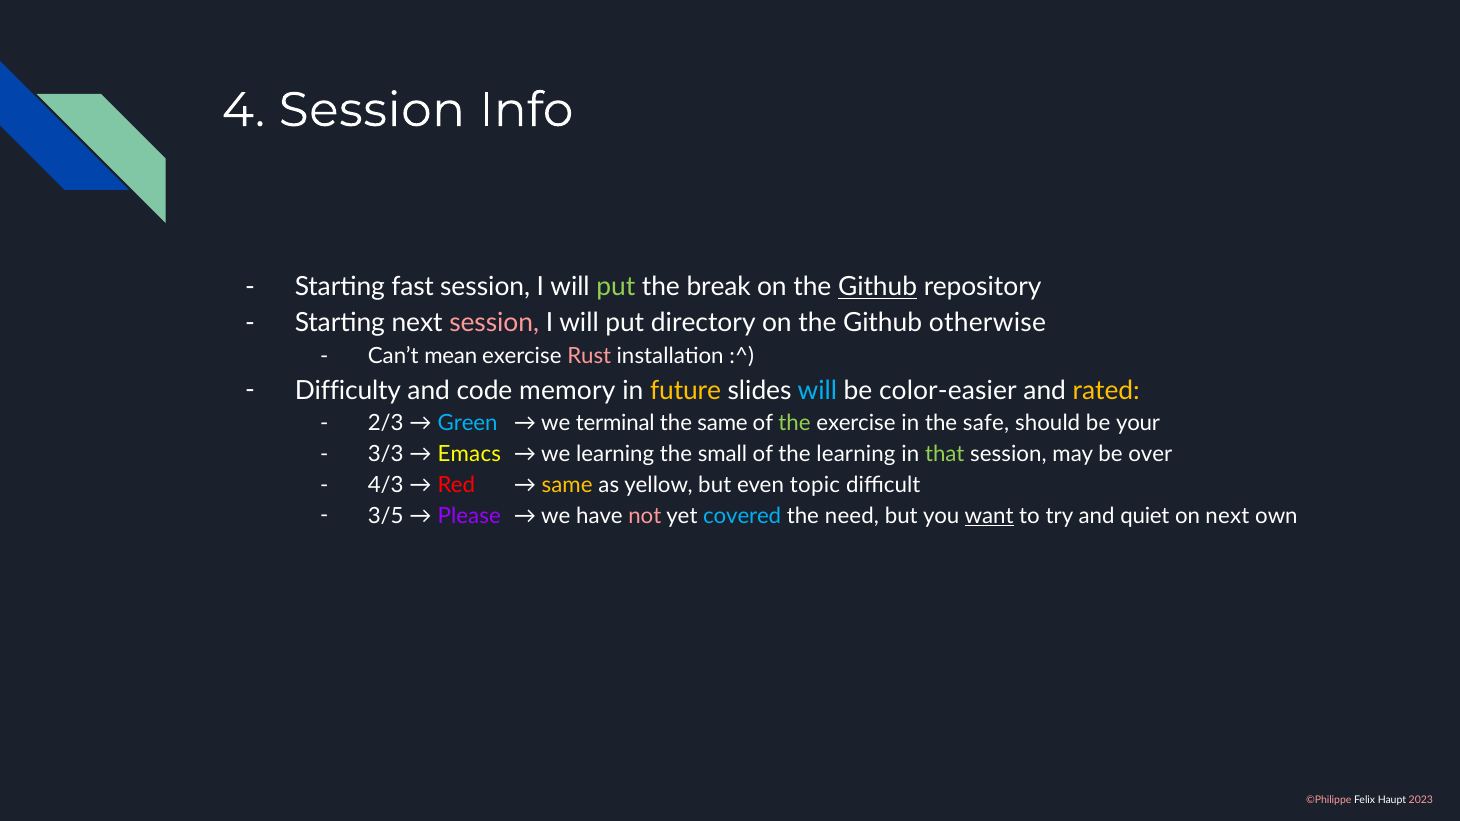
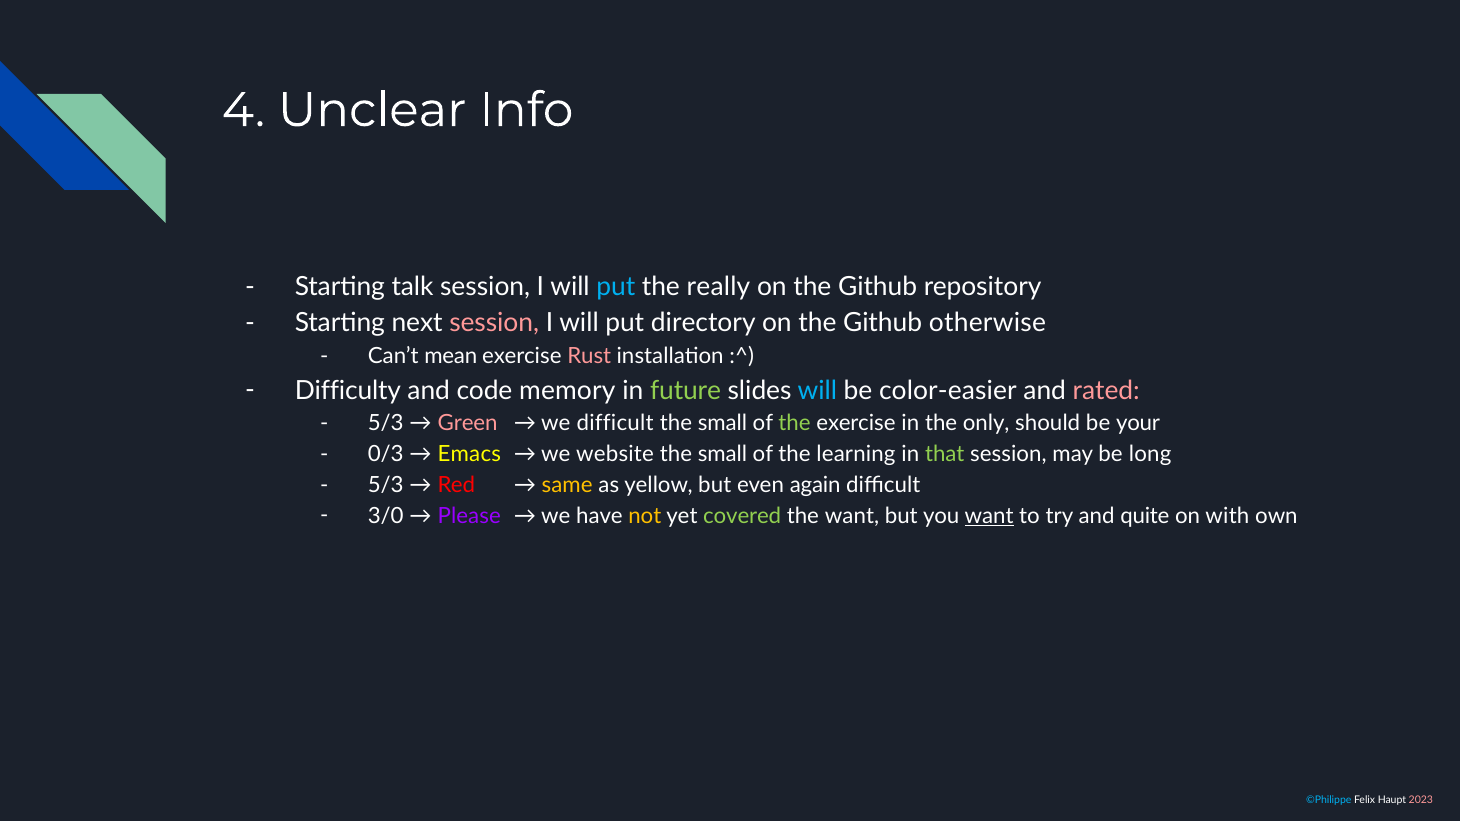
4 Session: Session -> Unclear (372, 110)
fast: fast -> talk (413, 287)
put colour: light green -> light blue (616, 287)
break: break -> really (718, 287)
Github underline: present -> none (878, 287)
future colour: yellow -> light green (686, 390)
rated colour: yellow -> pink (1106, 390)
2/3: 2/3 -> 5/3 (386, 423)
Green colour: light blue -> pink (468, 423)
we terminal: terminal -> difficult (615, 423)
same: same -> small (722, 423)
safe: safe -> only (986, 423)
3/3: 3/3 -> 0/3 (386, 454)
we learning: learning -> website (615, 454)
over: over -> long (1150, 454)
4/3: 4/3 -> 5/3 (386, 485)
topic: topic -> again (815, 485)
3/5: 3/5 -> 3/0 (386, 516)
not colour: pink -> yellow (645, 516)
covered colour: light blue -> light green (742, 516)
the need: need -> want (852, 516)
quiet: quiet -> quite (1145, 516)
on next: next -> with (1227, 516)
©Philippe colour: pink -> light blue (1329, 800)
